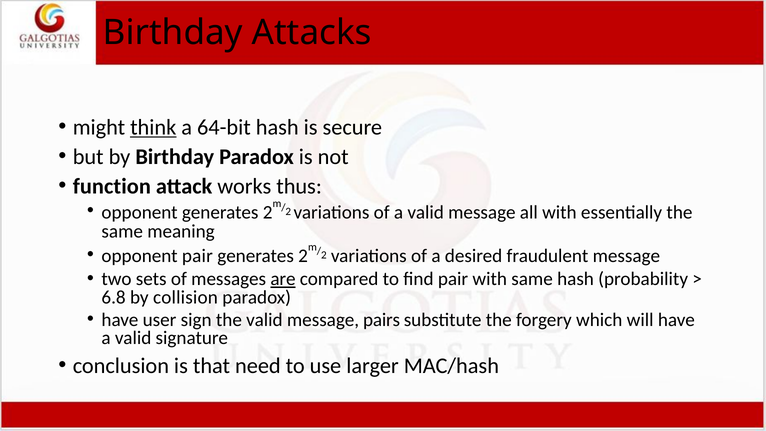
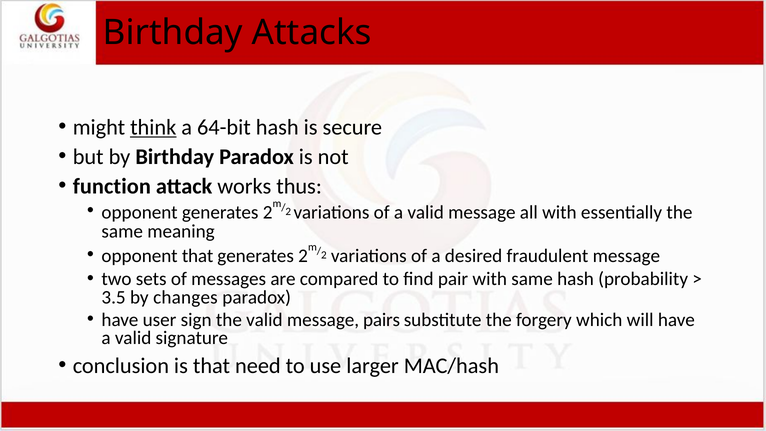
opponent pair: pair -> that (198, 256)
are underline: present -> none (283, 279)
6.8: 6.8 -> 3.5 (114, 297)
collision: collision -> changes (185, 297)
